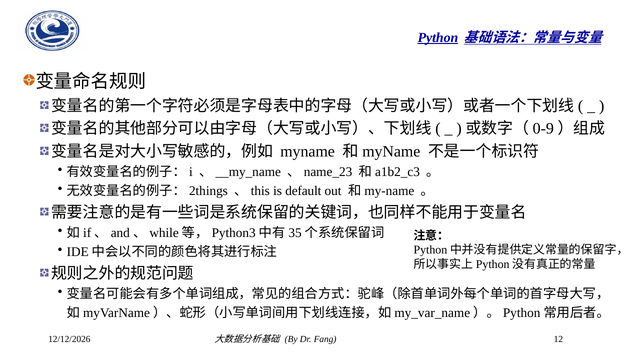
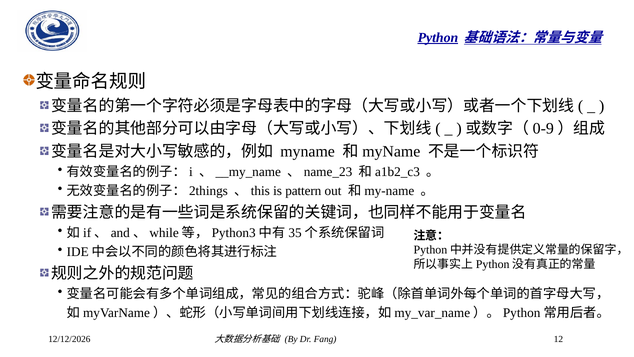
default: default -> pattern (303, 191)
